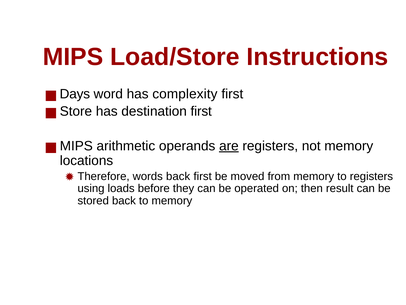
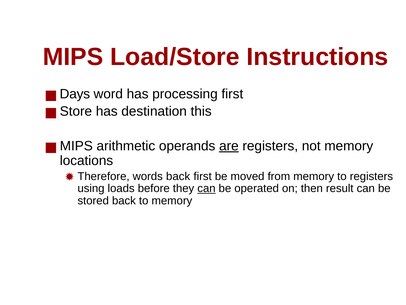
complexity: complexity -> processing (185, 94)
destination first: first -> this (201, 111)
can underline: none -> present (206, 188)
